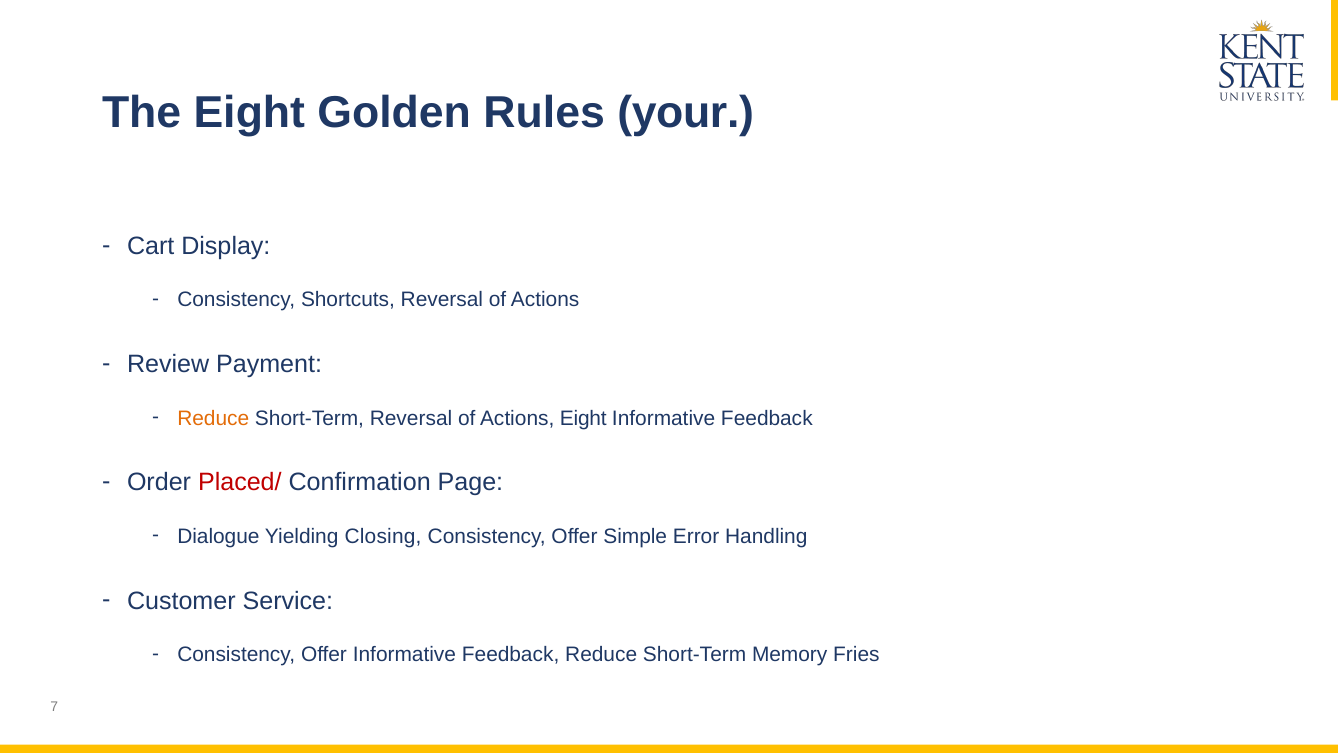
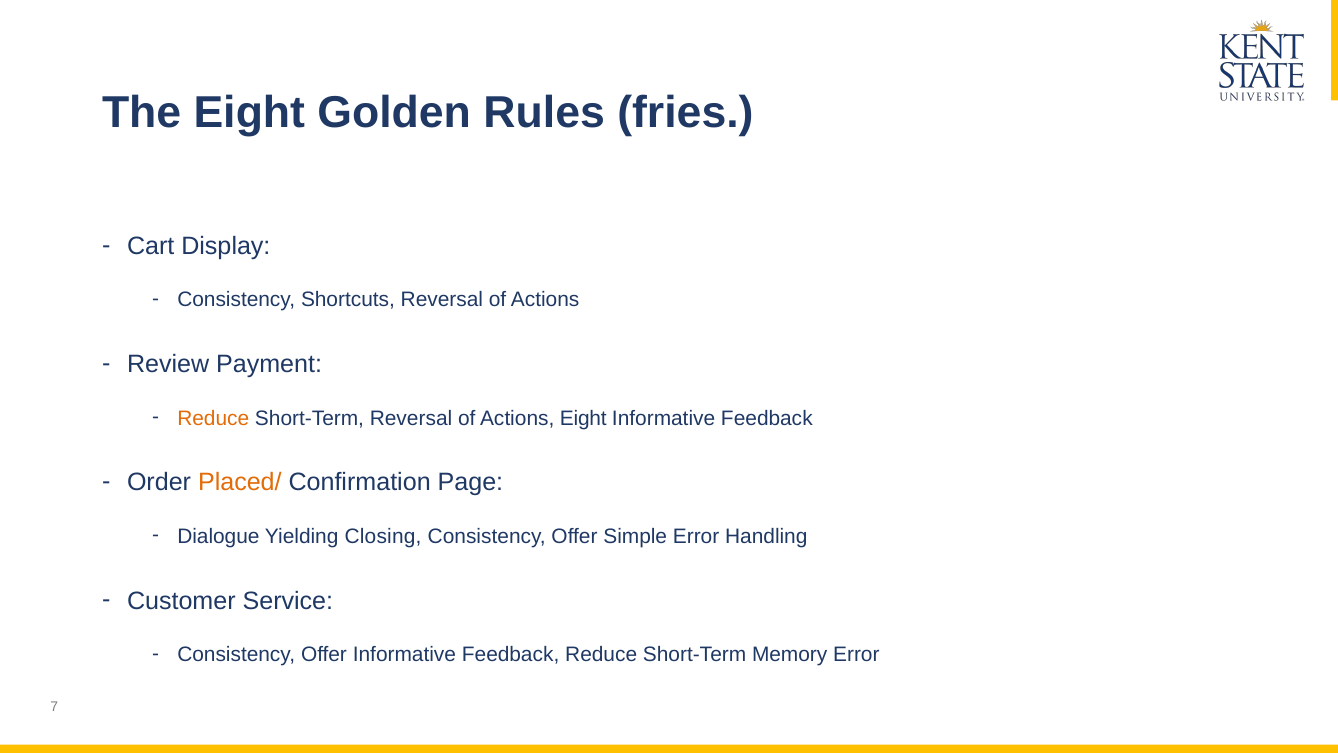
your: your -> fries (685, 112)
Placed/ colour: red -> orange (240, 482)
Memory Fries: Fries -> Error (856, 654)
